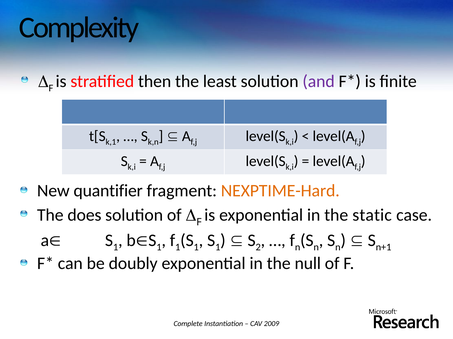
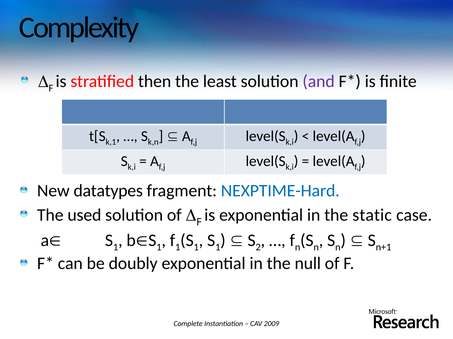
quantifier: quantifier -> datatypes (108, 191)
NEXPTIME-Hard colour: orange -> blue (280, 191)
does: does -> used (84, 216)
